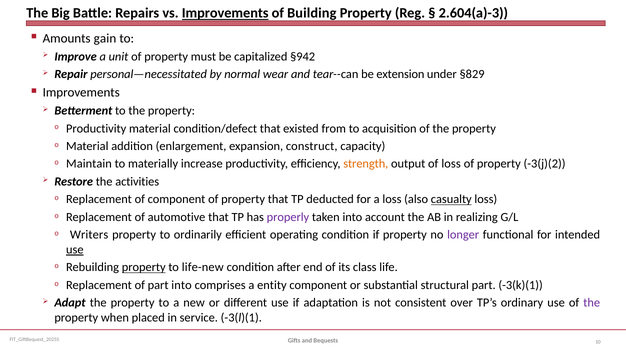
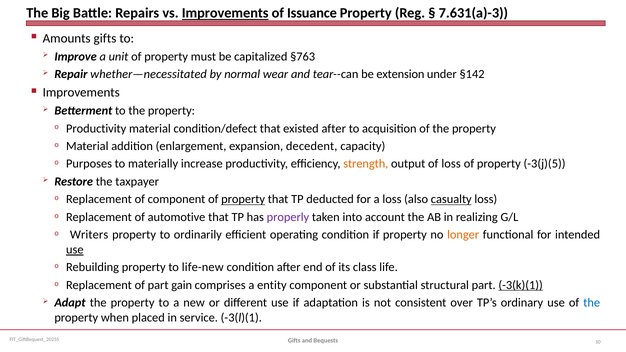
Building: Building -> Issuance (312, 13)
2.604(a)-3: 2.604(a)-3 -> 7.631(a)-3 (473, 13)
Amounts gain: gain -> gifts (105, 38)
§942: §942 -> §763 (303, 57)
personal—necessitated: personal—necessitated -> whether—necessitated (149, 74)
§829: §829 -> §142 (472, 74)
existed from: from -> after (334, 128)
construct: construct -> decedent (312, 146)
Maintain: Maintain -> Purposes (89, 164)
-3(j)(2: -3(j)(2 -> -3(j)(5 (545, 164)
activities: activities -> taxpayer (137, 182)
property underline: none -> present (243, 199)
longer colour: purple -> orange (463, 235)
property underline: present -> none (144, 267)
part into: into -> gain (182, 285)
-3(k)(1 underline: none -> present (521, 285)
the colour: purple -> blue (592, 303)
